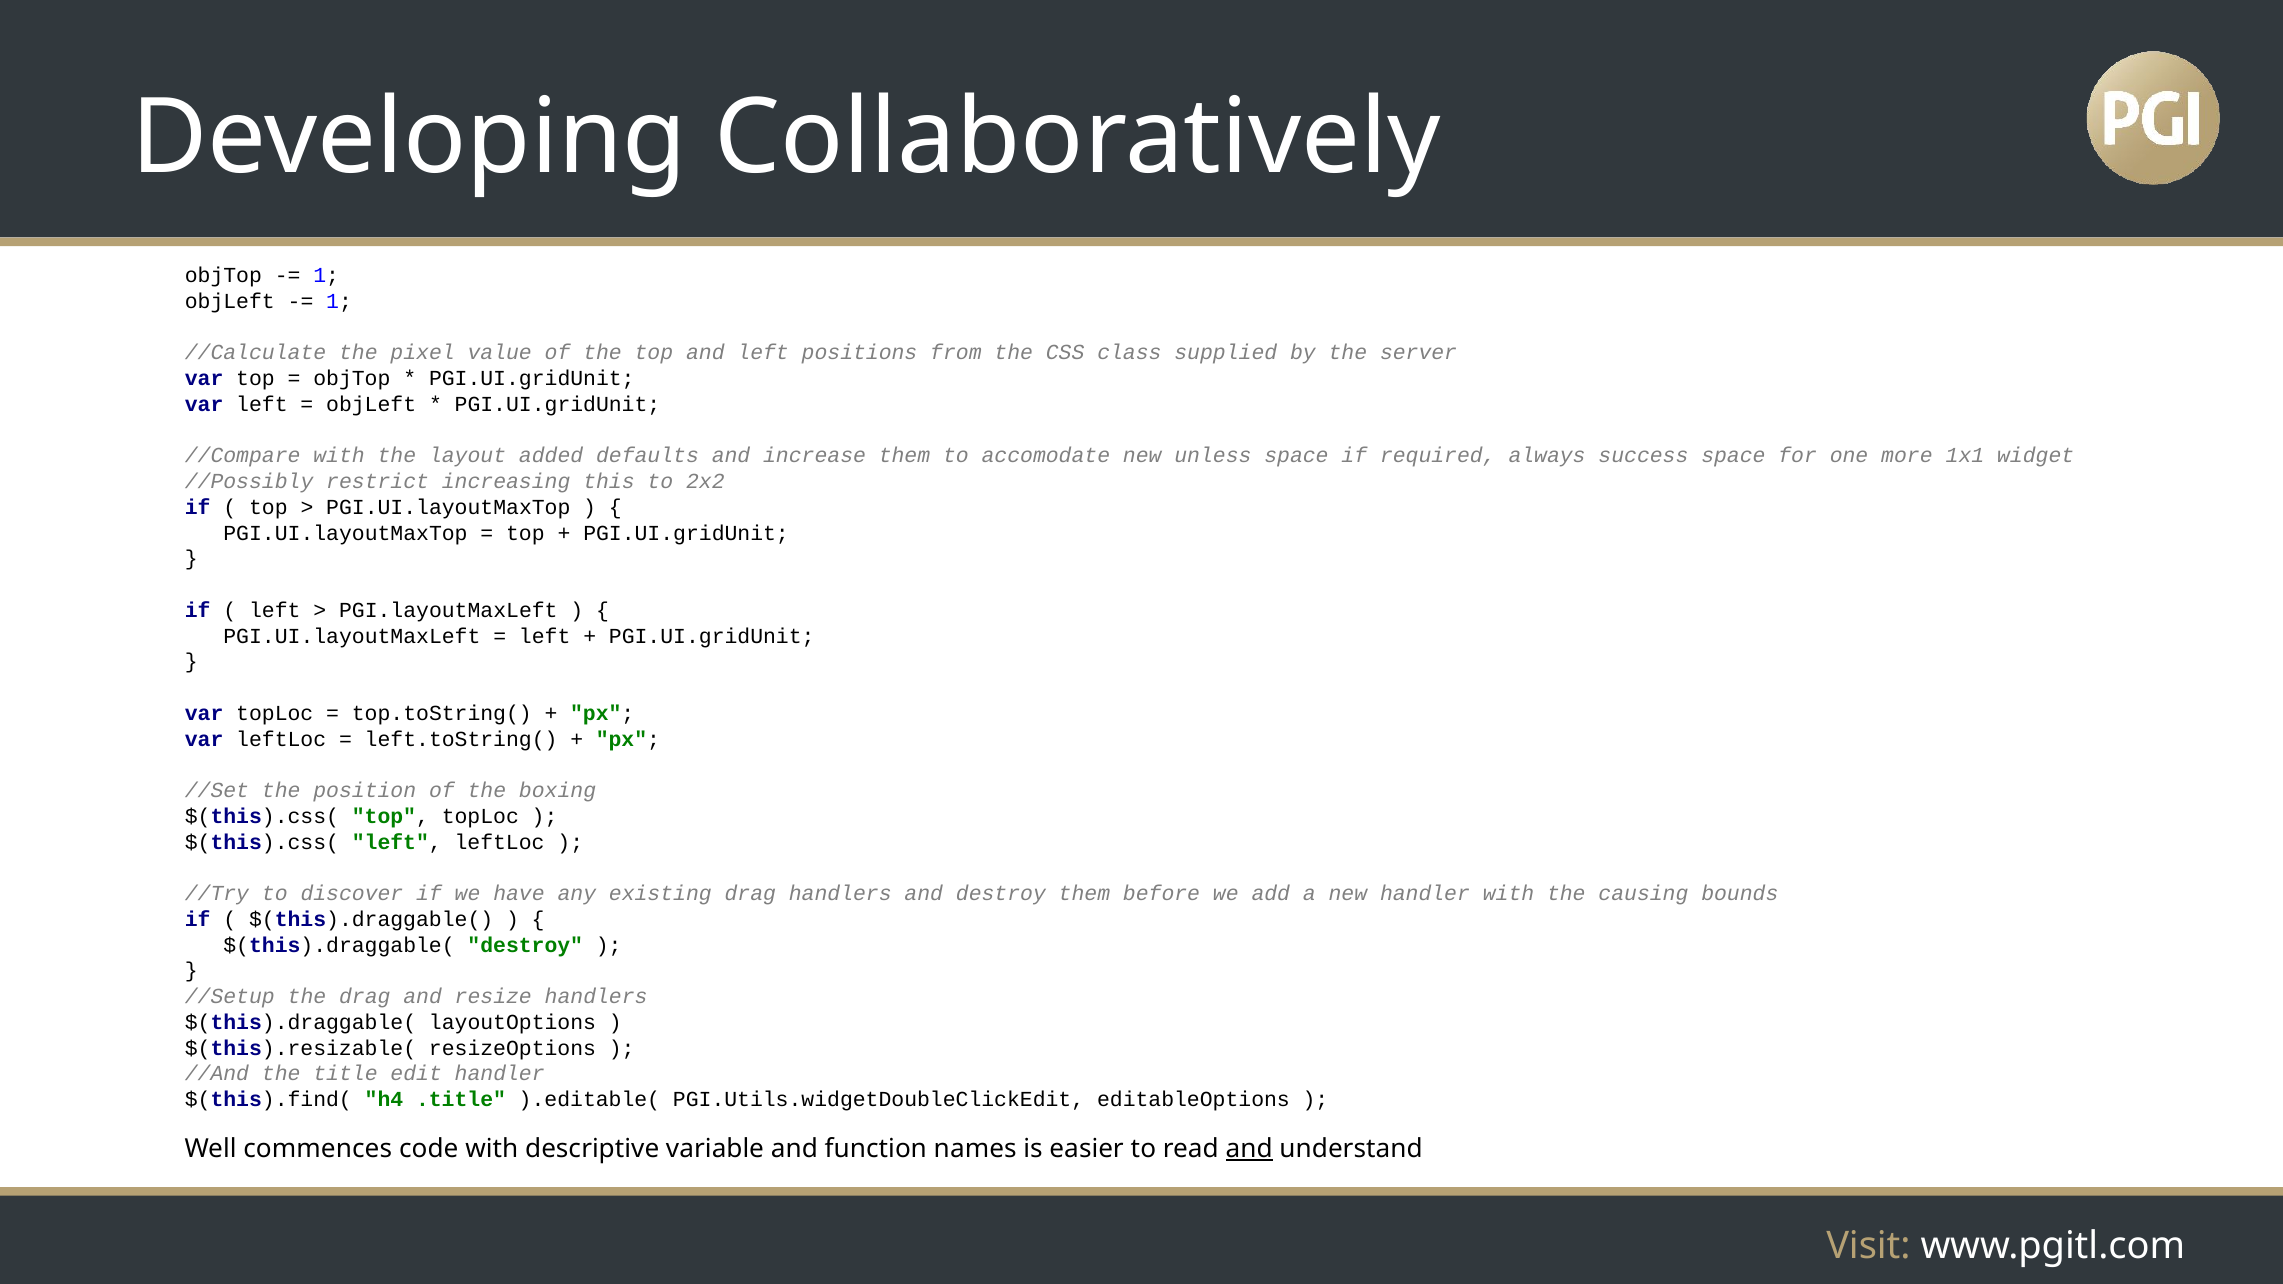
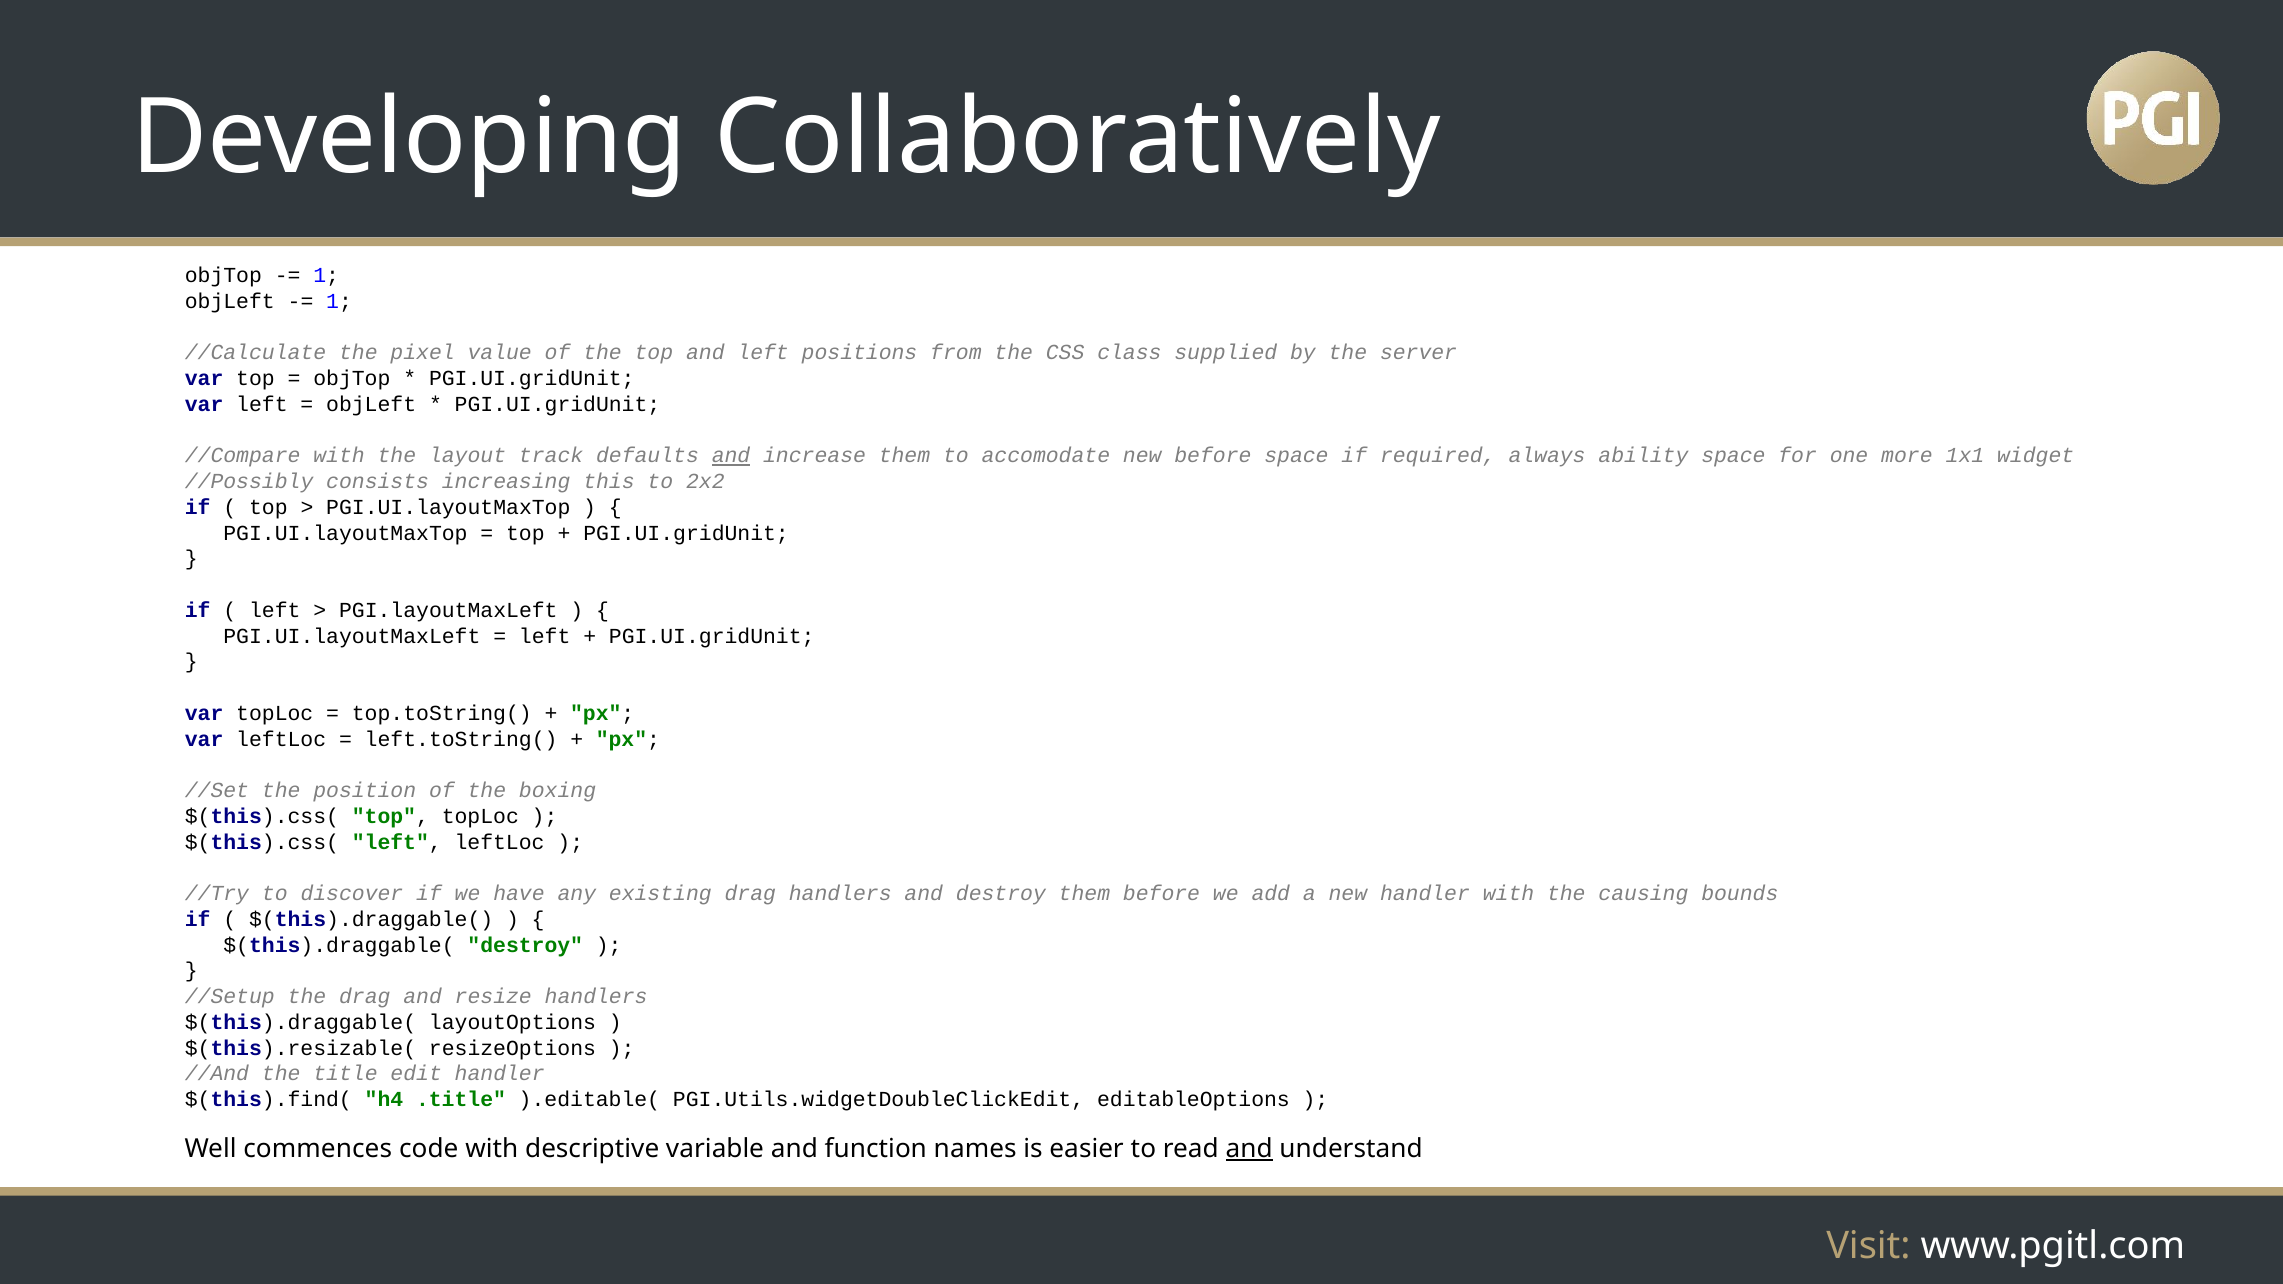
added: added -> track (551, 456)
and underline: none -> present (731, 456)
new unless: unless -> before (1213, 456)
success: success -> ability (1643, 456)
restrict: restrict -> consists (378, 482)
